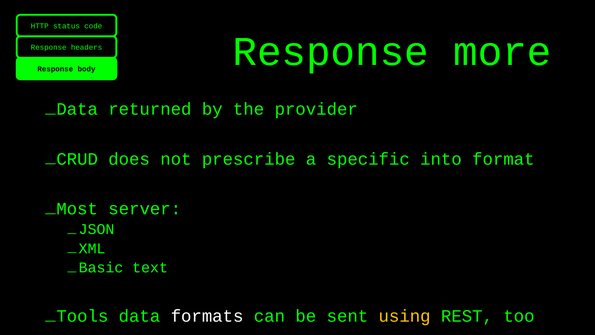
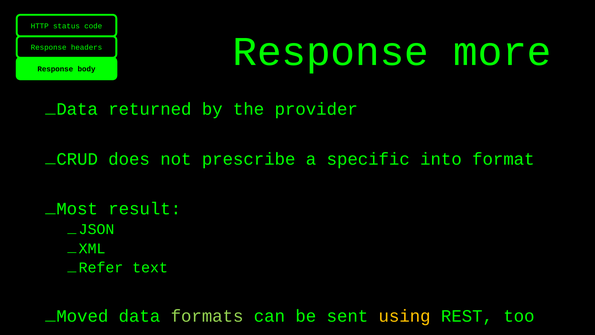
server: server -> result (145, 209)
Basic: Basic -> Refer (101, 267)
Tools: Tools -> Moved (82, 316)
formats colour: white -> light green (207, 316)
